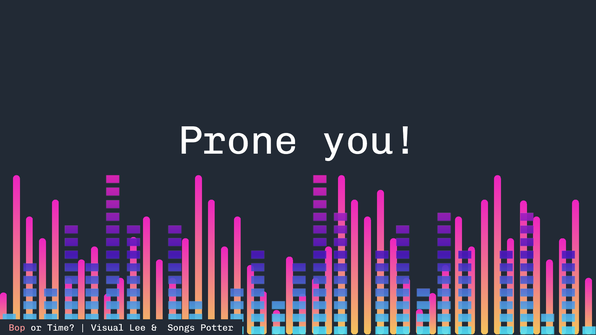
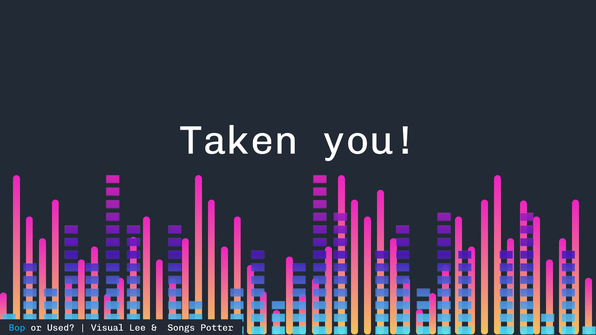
Prone: Prone -> Taken (238, 141)
Bop colour: pink -> light blue (17, 328)
Time: Time -> Used (61, 328)
